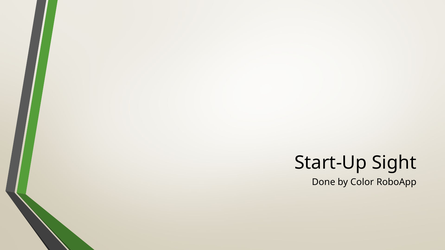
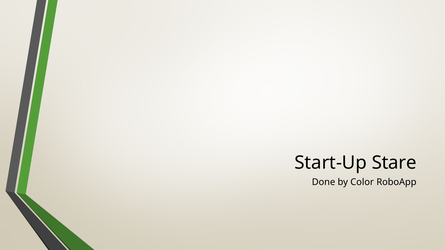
Sight: Sight -> Stare (394, 163)
